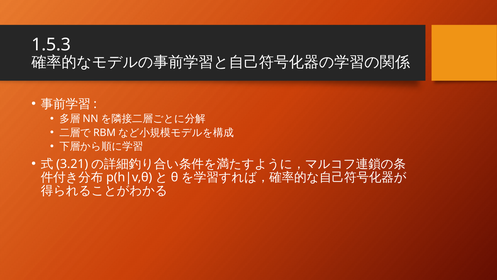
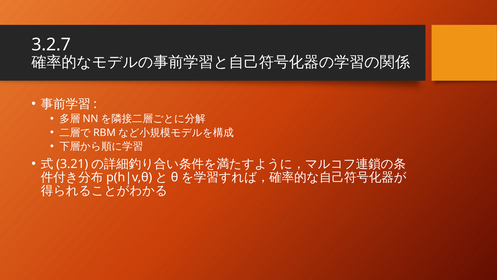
1.5.3: 1.5.3 -> 3.2.7 (51, 45)
